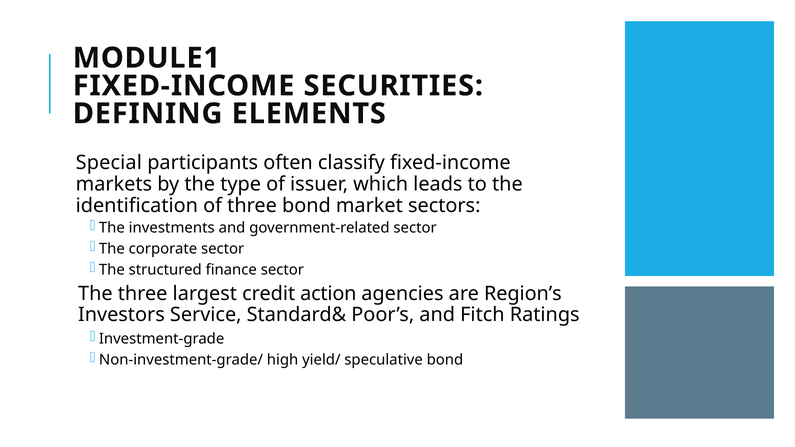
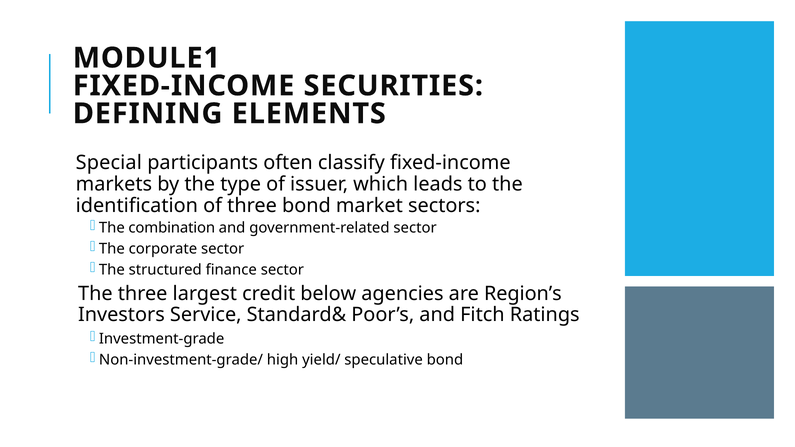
investments: investments -> combination (172, 228)
action: action -> below (328, 294)
